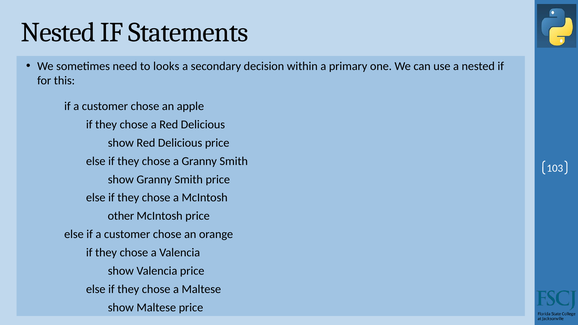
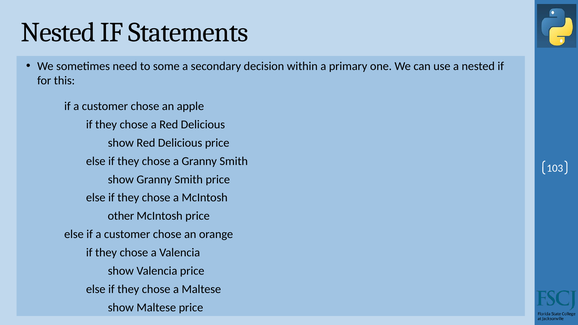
looks: looks -> some (166, 66)
